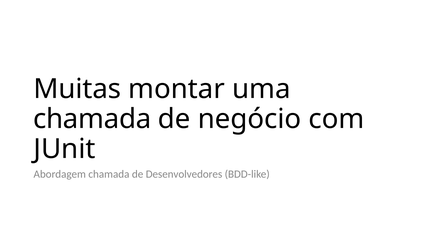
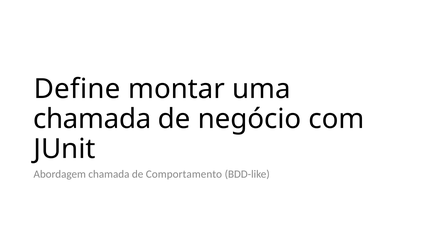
Muitas: Muitas -> Define (77, 89)
Desenvolvedores: Desenvolvedores -> Comportamento (184, 174)
